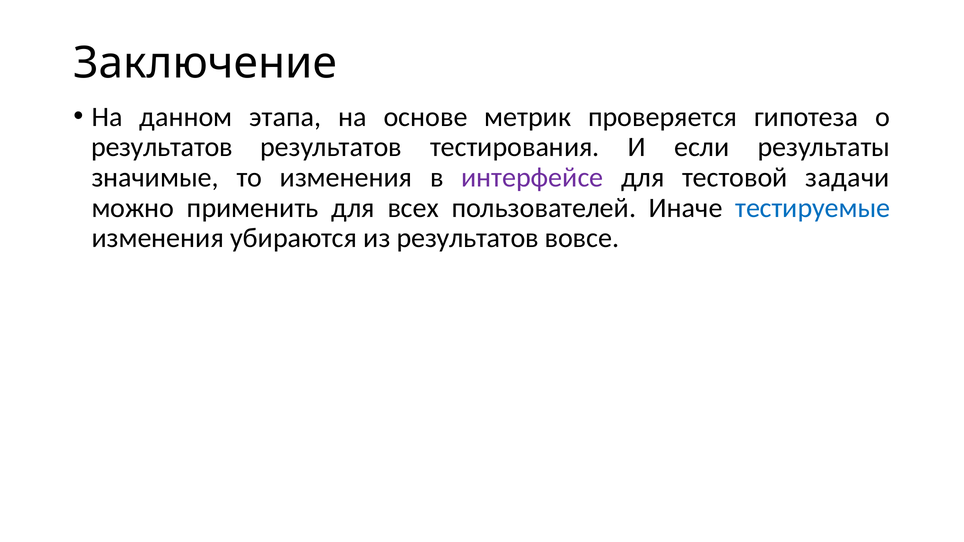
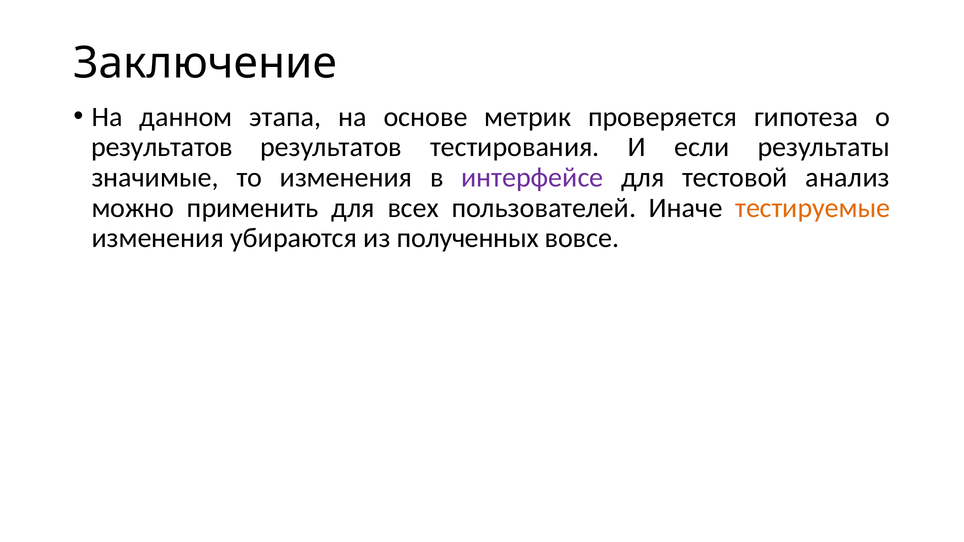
задачи: задачи -> анализ (848, 178)
тестируемые colour: blue -> orange (813, 208)
из результатов: результатов -> полученных (468, 238)
